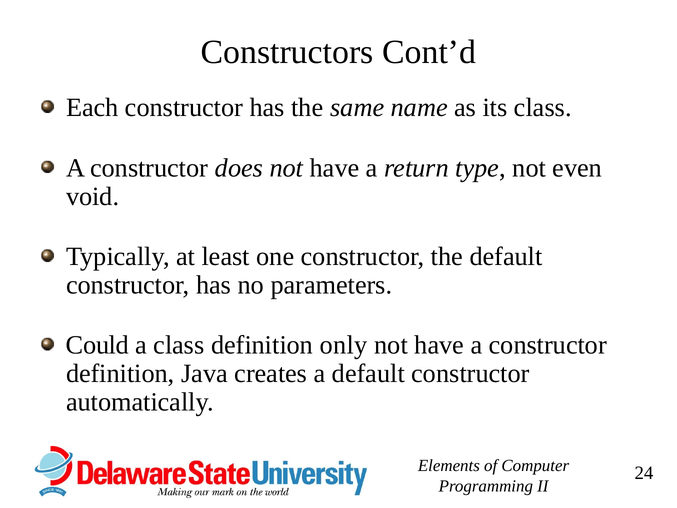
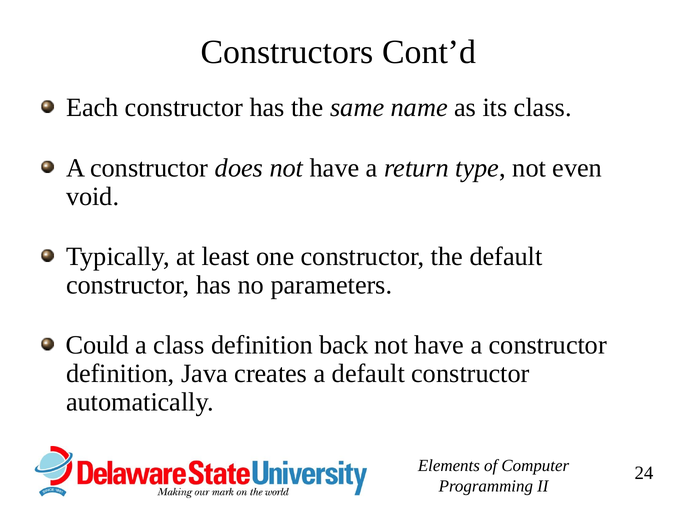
only: only -> back (344, 345)
